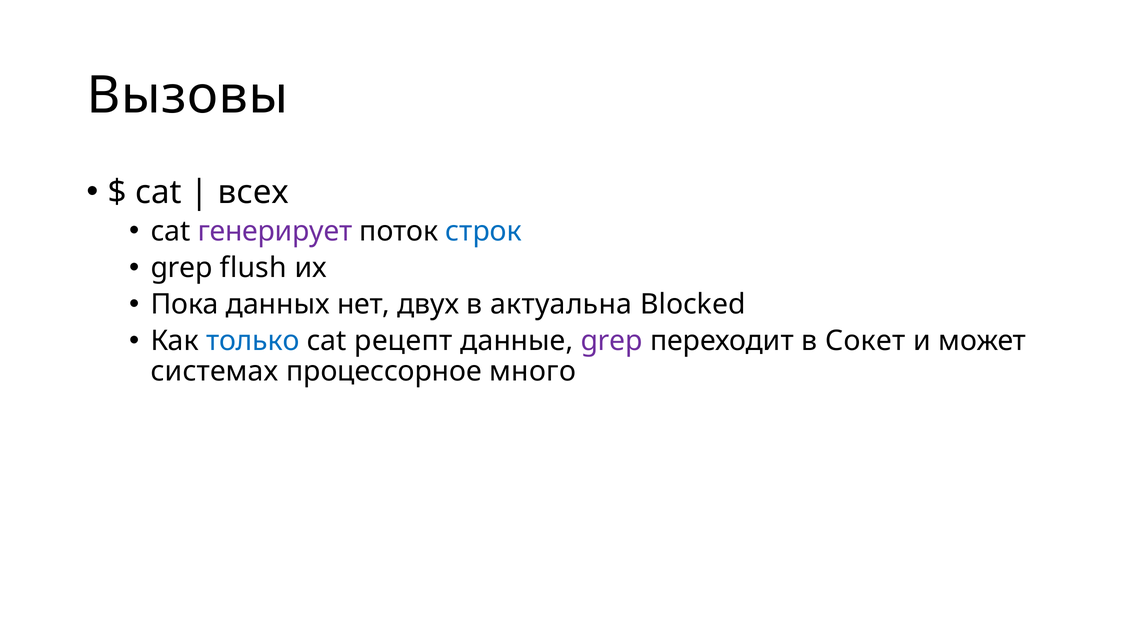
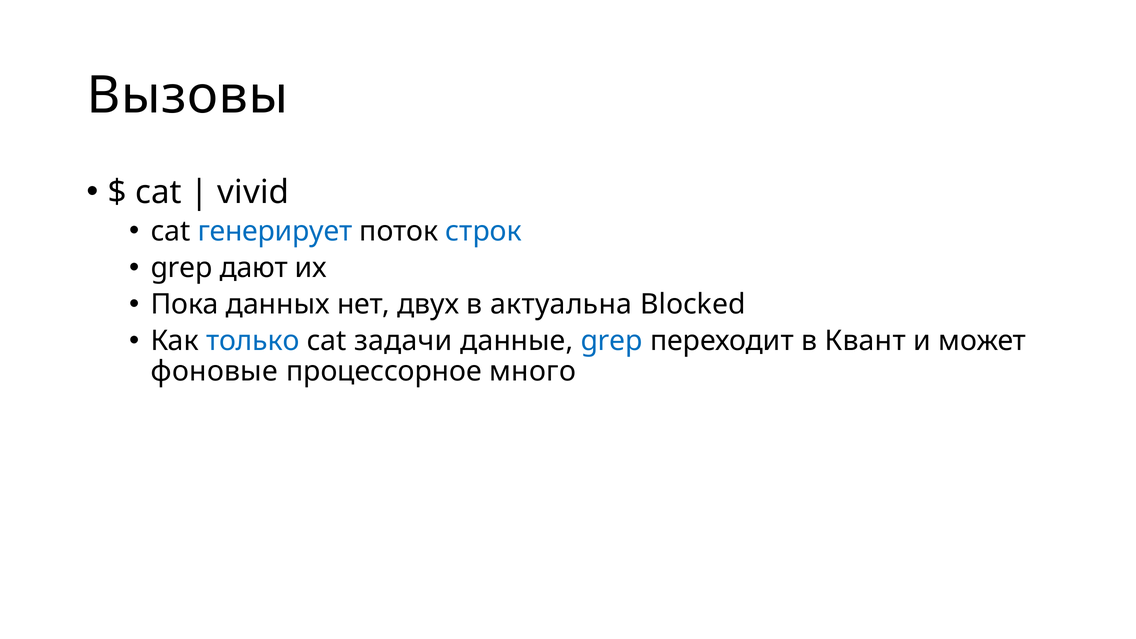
всех: всех -> vivid (253, 192)
генерирует colour: purple -> blue (275, 231)
flush: flush -> дают (254, 268)
рецепт: рецепт -> задачи (403, 341)
grep colour: purple -> blue (612, 341)
Сокет: Сокет -> Квант (865, 341)
системах: системах -> фоновые (214, 372)
